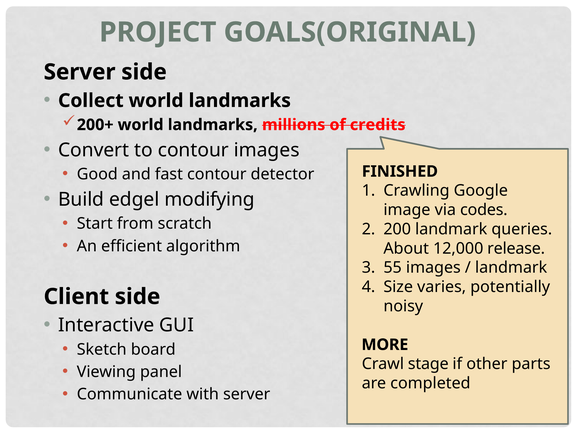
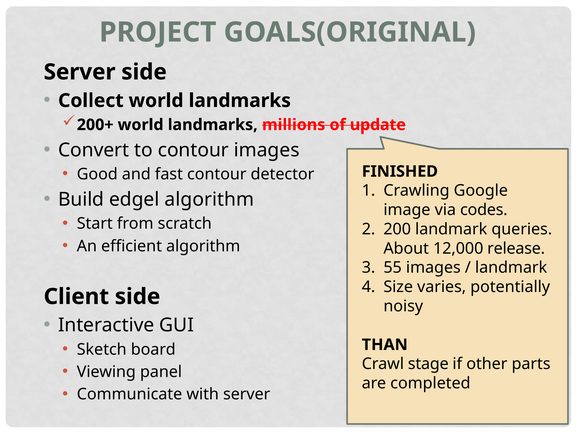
credits: credits -> update (378, 125)
edgel modifying: modifying -> algorithm (209, 199)
MORE: MORE -> THAN (385, 344)
